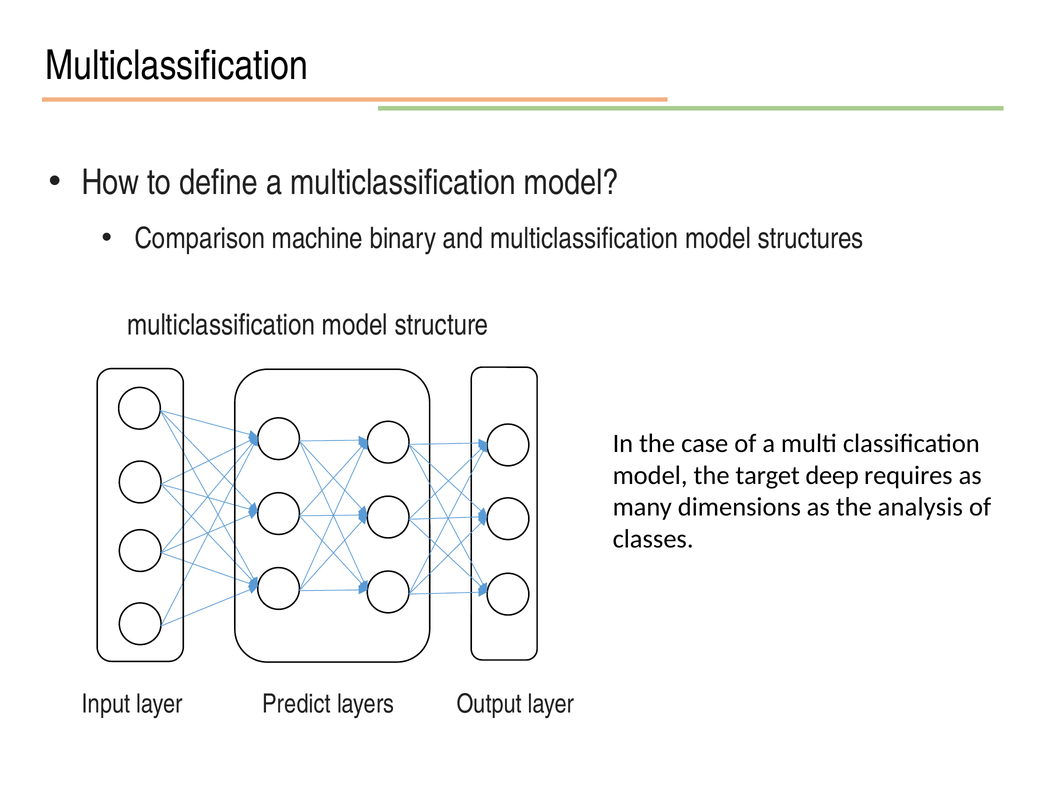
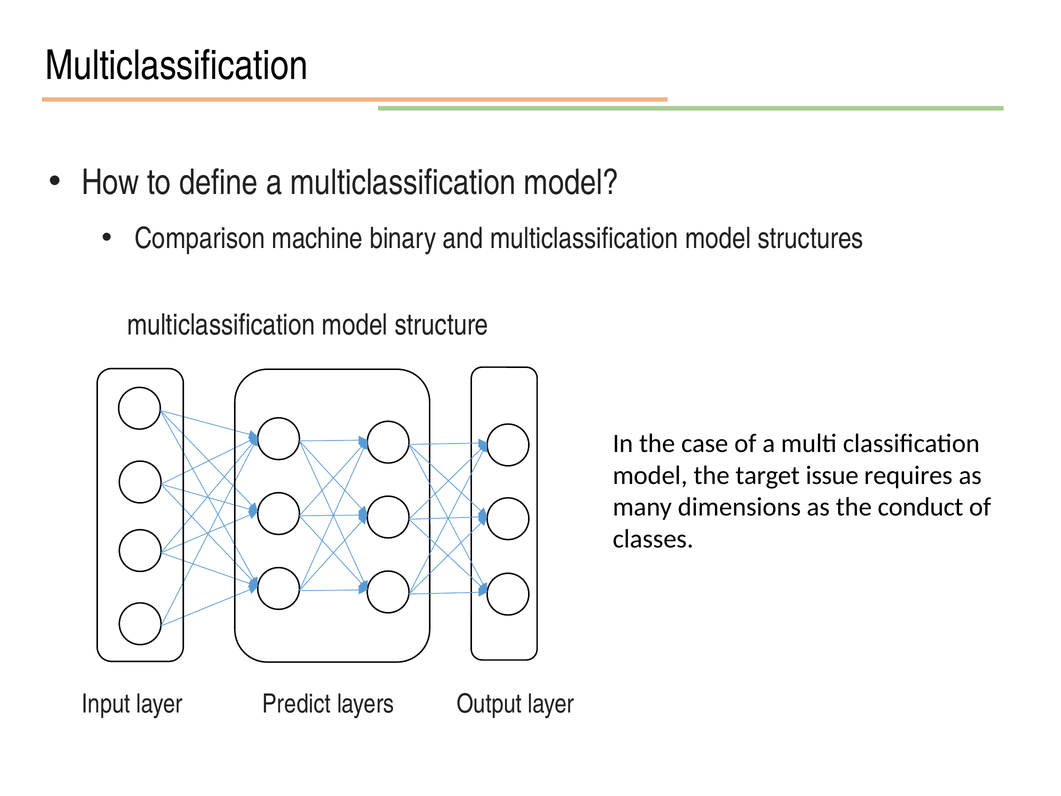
deep: deep -> issue (832, 475)
analysis: analysis -> conduct (921, 507)
